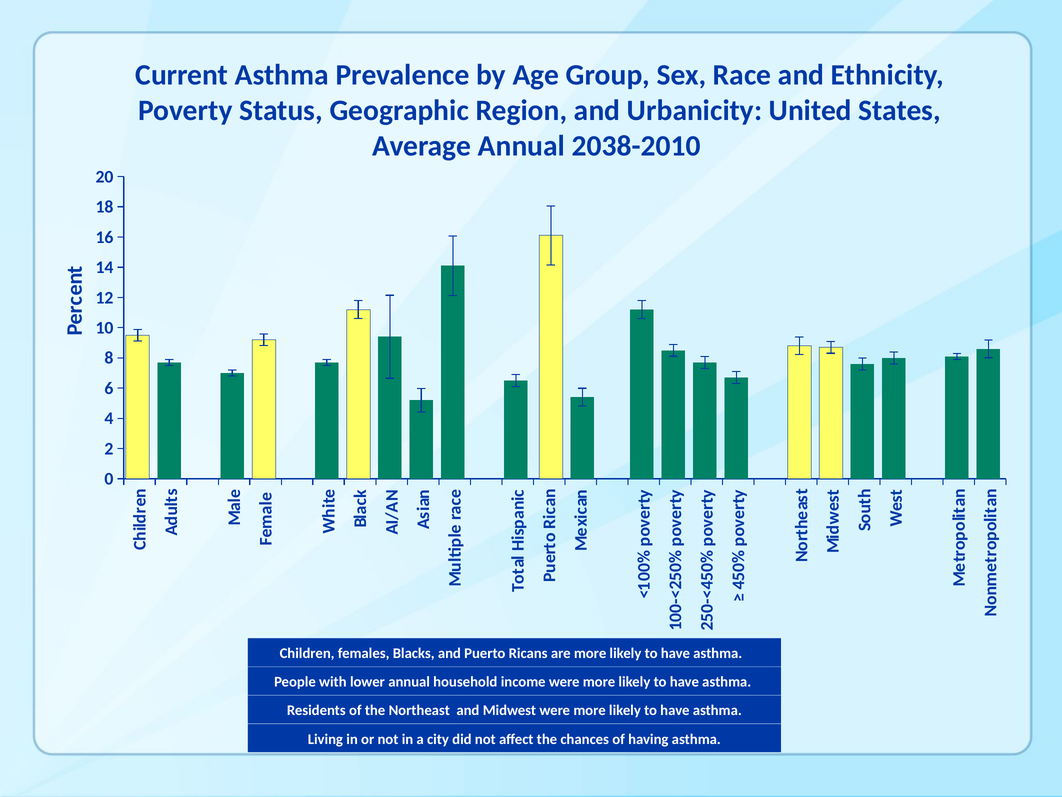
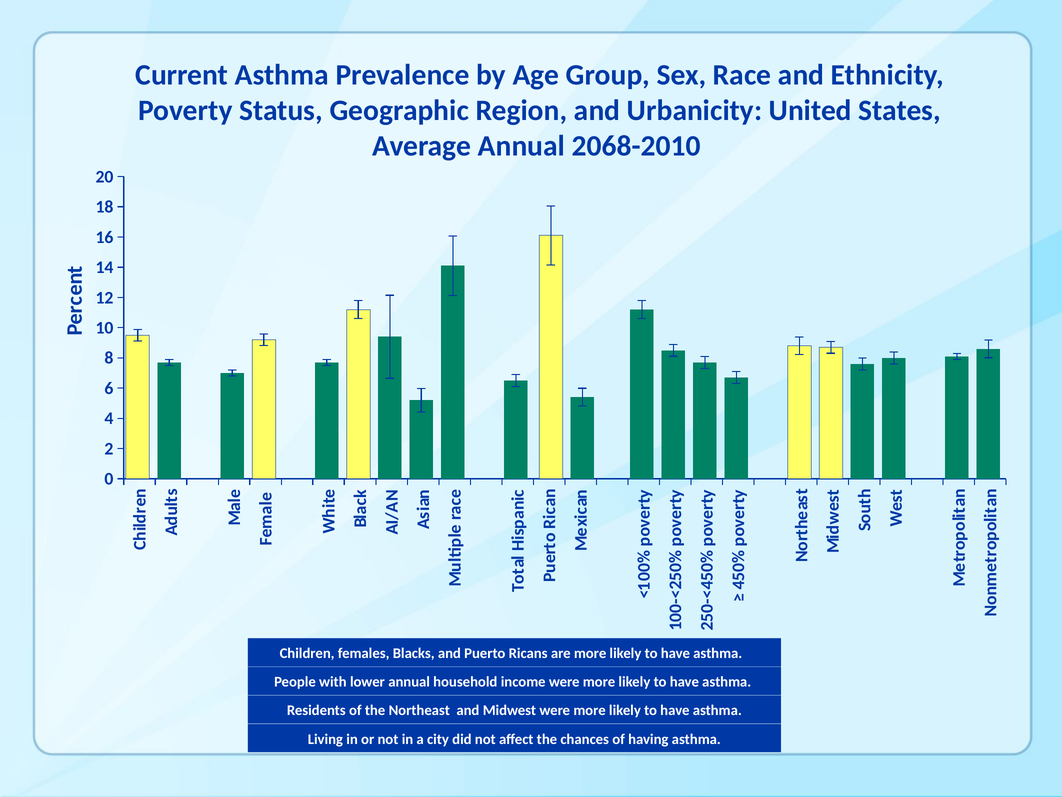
2038-2010: 2038-2010 -> 2068-2010 (636, 146)
